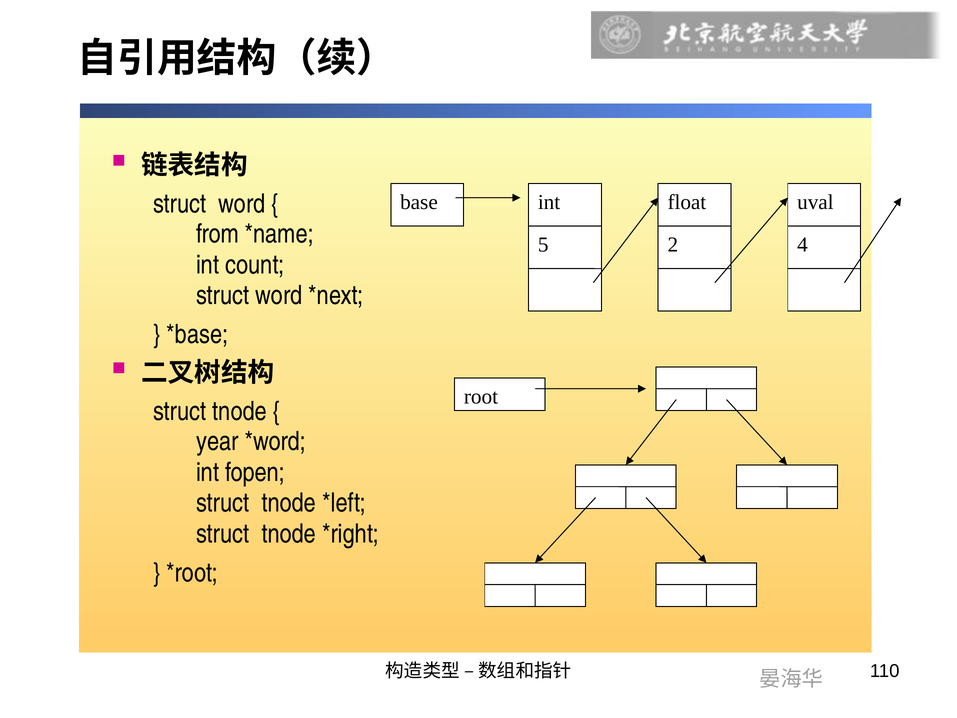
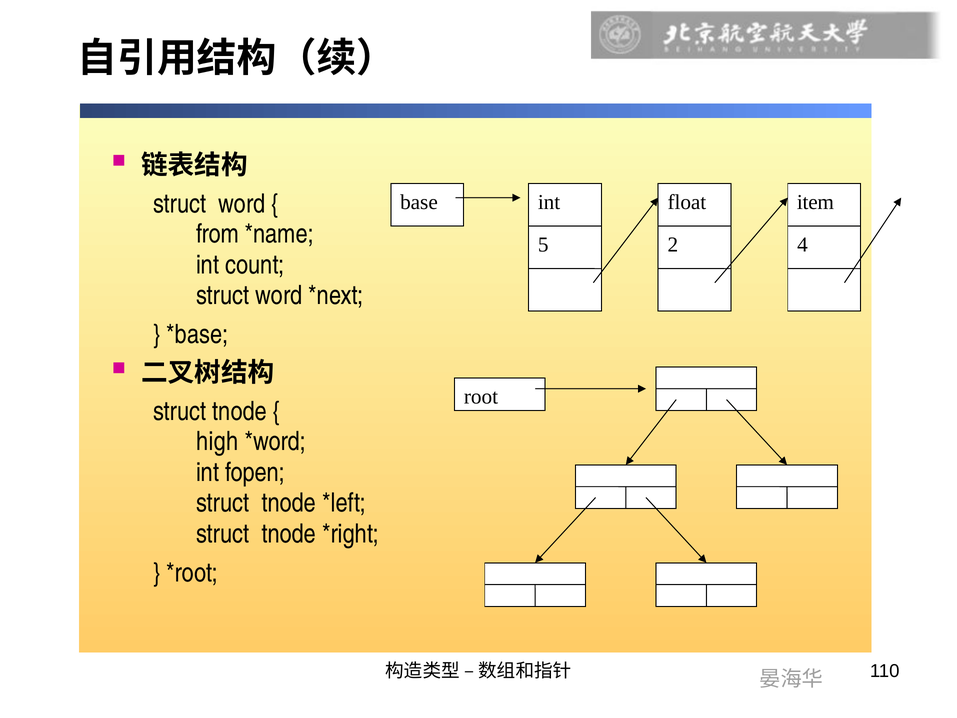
uval: uval -> item (815, 202)
year: year -> high (217, 441)
